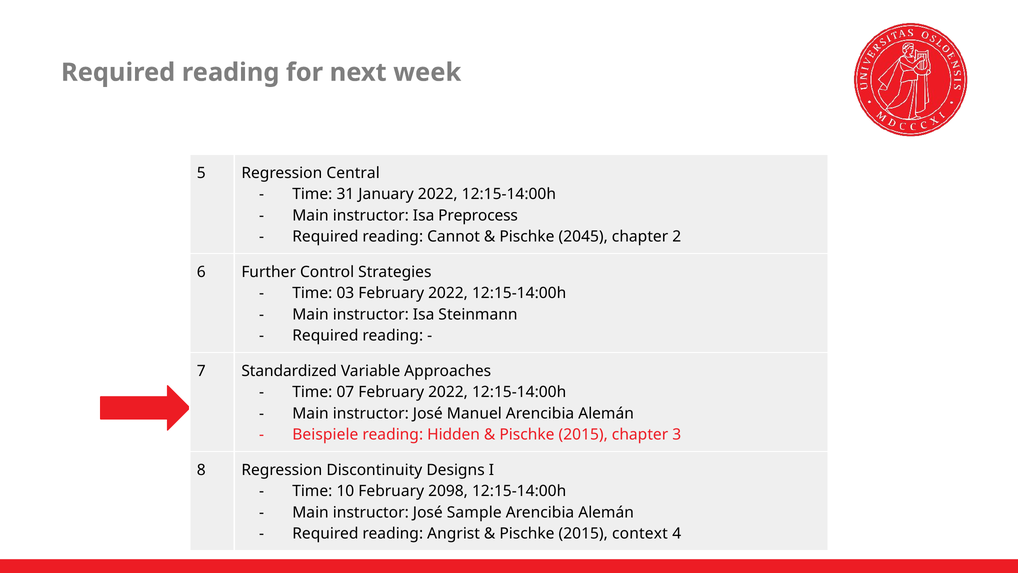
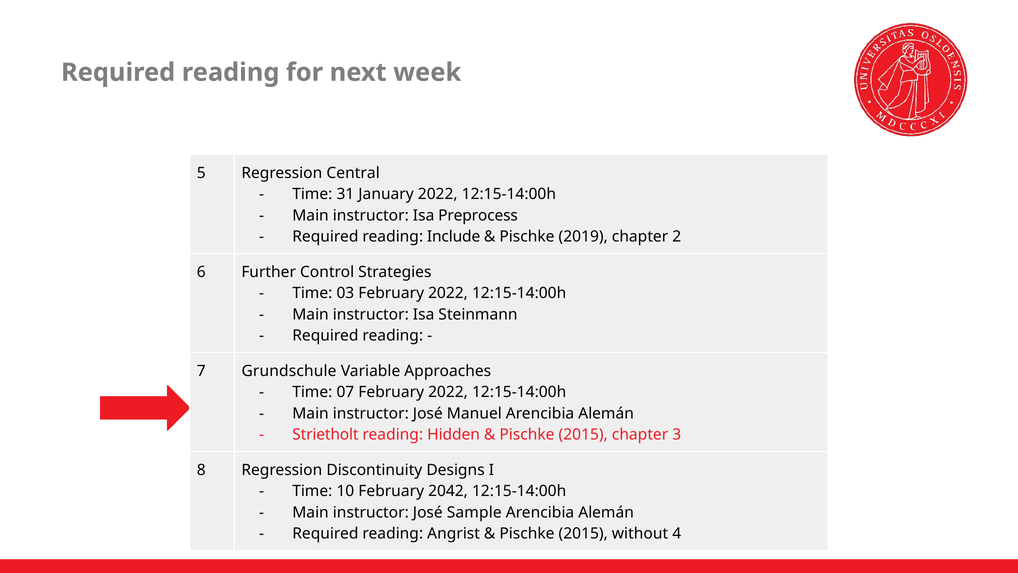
Cannot: Cannot -> Include (454, 237)
2045: 2045 -> 2019 (583, 237)
Standardized: Standardized -> Grundschule (289, 371)
Beispiele: Beispiele -> Strietholt (325, 434)
2098: 2098 -> 2042 (448, 491)
context: context -> without (640, 533)
